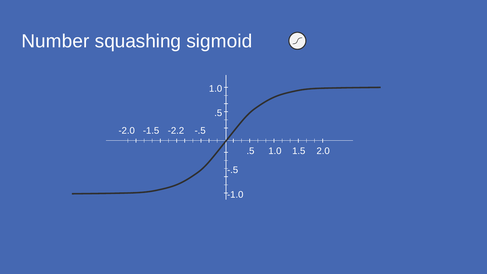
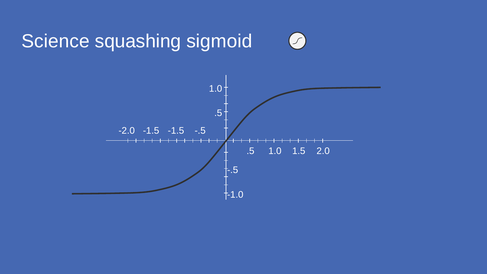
Number: Number -> Science (56, 41)
-2.2: -2.2 -> -1.5 (176, 131)
